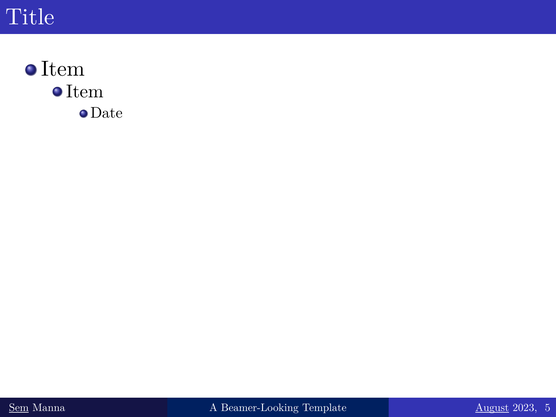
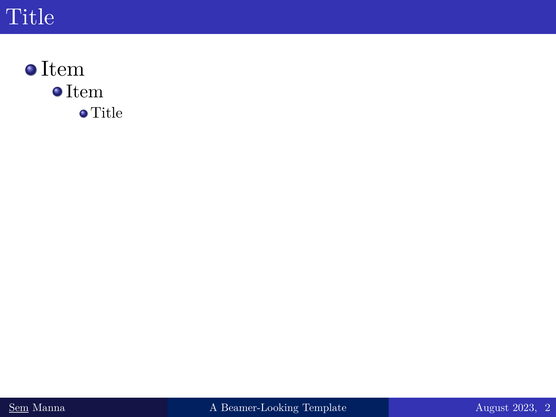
Date: Date -> Title (107, 113)
August underline: present -> none (492, 408)
5: 5 -> 2 (548, 408)
